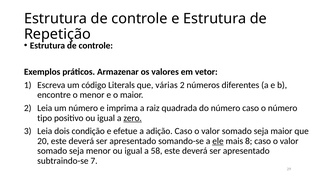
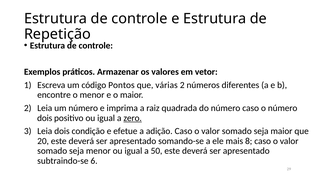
Literals: Literals -> Pontos (121, 85)
tipo: tipo -> dois (45, 118)
ele underline: present -> none (218, 141)
58: 58 -> 50 (157, 151)
7: 7 -> 6 (94, 161)
